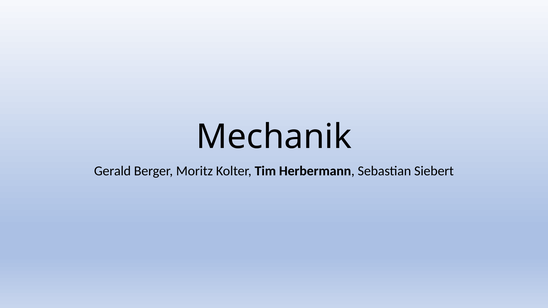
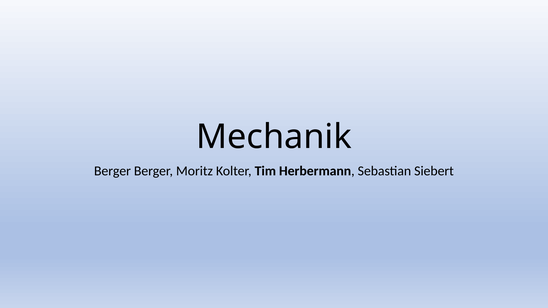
Gerald: Gerald -> Berger (113, 171)
